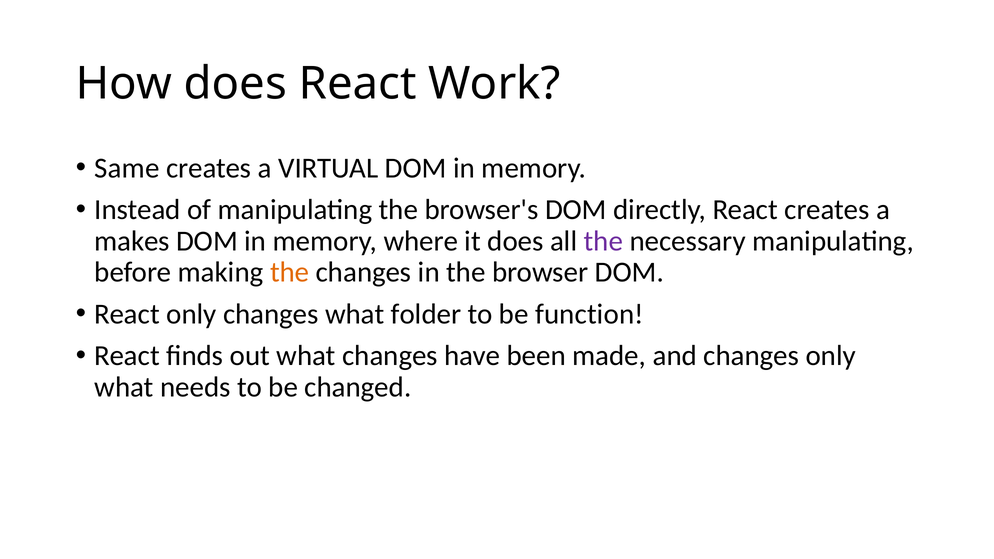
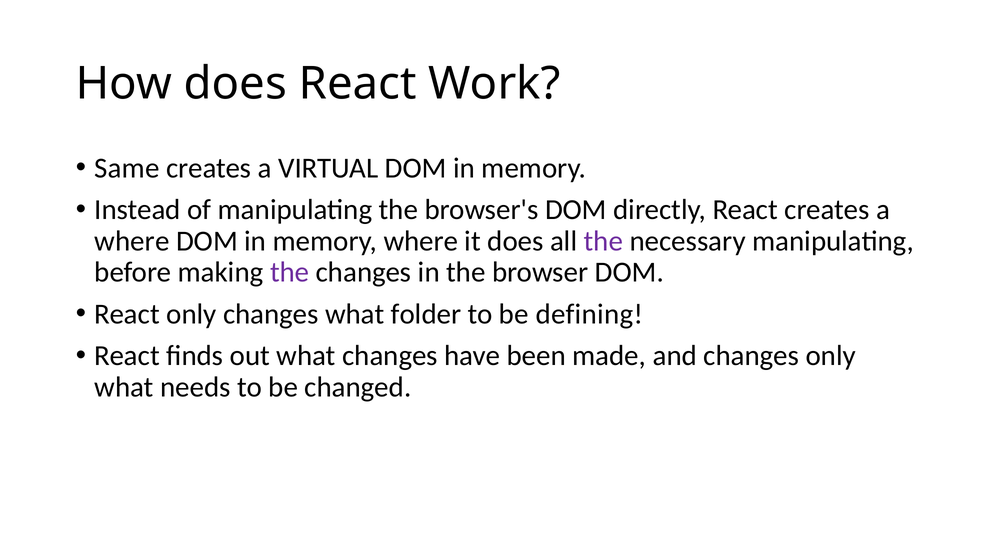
makes: makes -> where (132, 241)
the colour: orange -> purple (290, 272)
function: function -> defining (589, 314)
